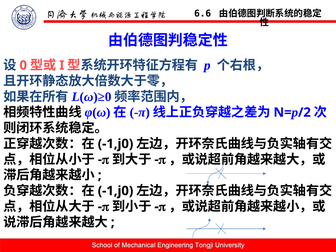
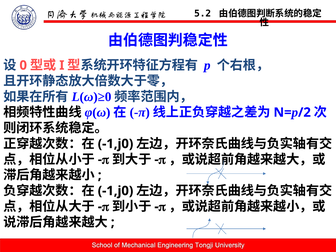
6.6: 6.6 -> 5.2 (203, 13)
